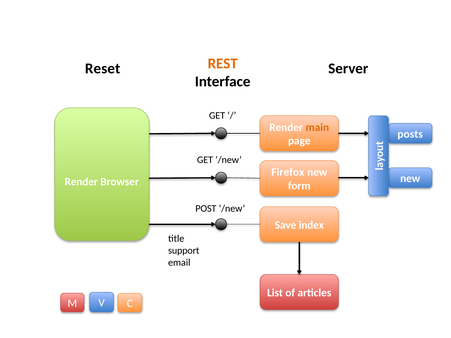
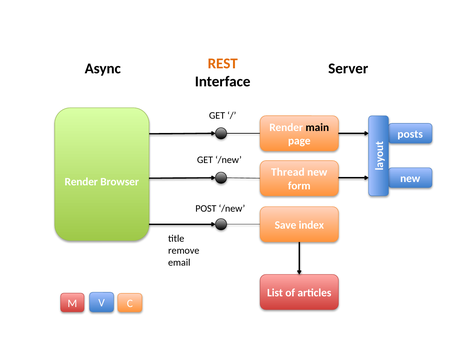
Reset: Reset -> Async (103, 69)
main colour: orange -> black (317, 127)
Firefox: Firefox -> Thread (288, 172)
support: support -> remove (184, 251)
